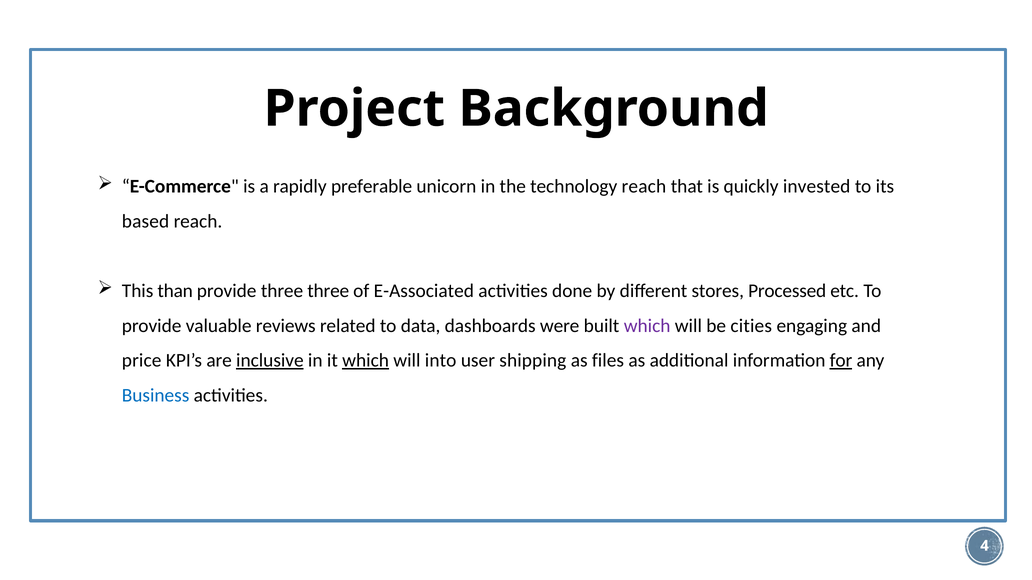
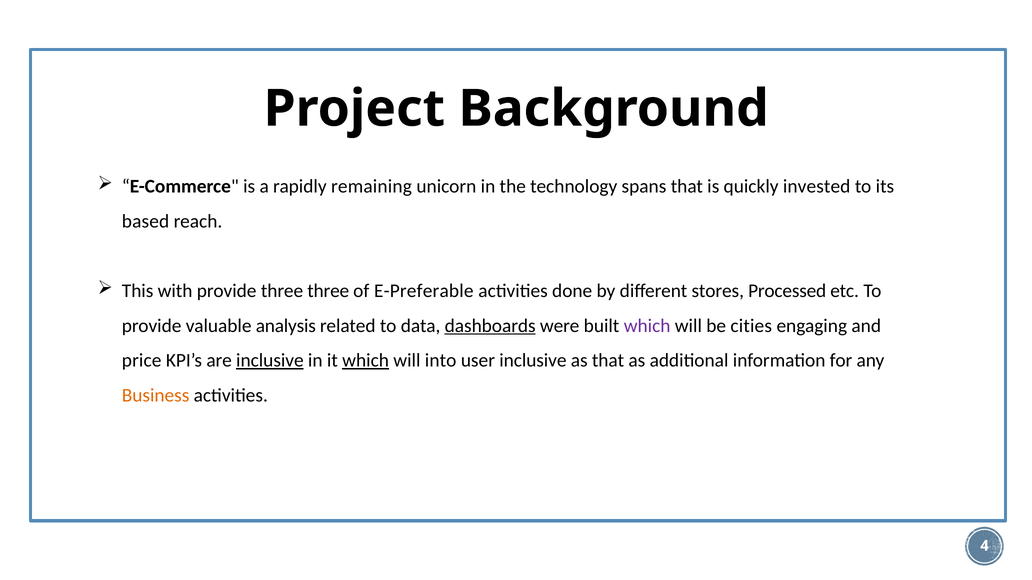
preferable: preferable -> remaining (371, 187)
technology reach: reach -> spans (644, 187)
than: than -> with (175, 291)
E-Associated: E-Associated -> E-Preferable (424, 291)
reviews: reviews -> analysis (286, 326)
dashboards underline: none -> present (490, 326)
user shipping: shipping -> inclusive (533, 361)
as files: files -> that (608, 361)
for underline: present -> none (841, 361)
Business colour: blue -> orange (156, 396)
